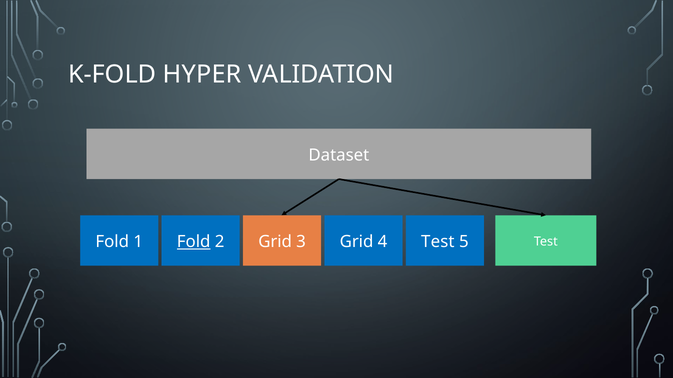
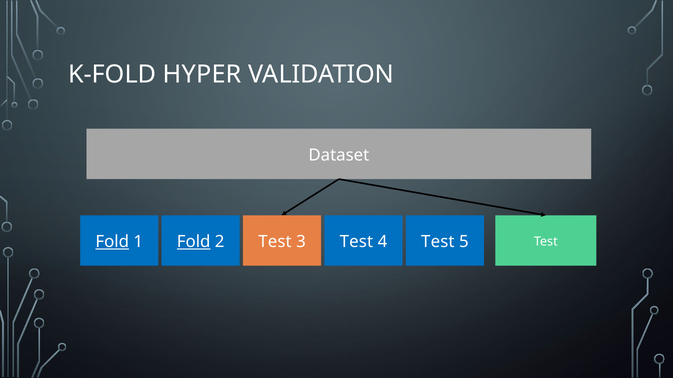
Fold underline: none -> present (112, 242)
2 Grid: Grid -> Test (275, 242)
3 Grid: Grid -> Test (356, 242)
